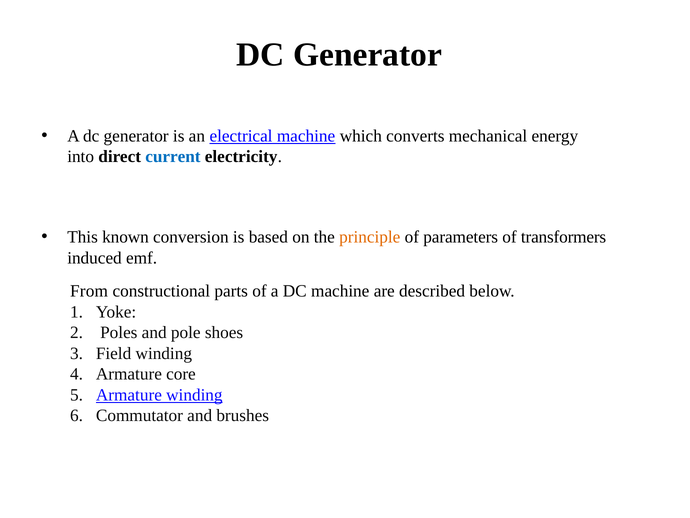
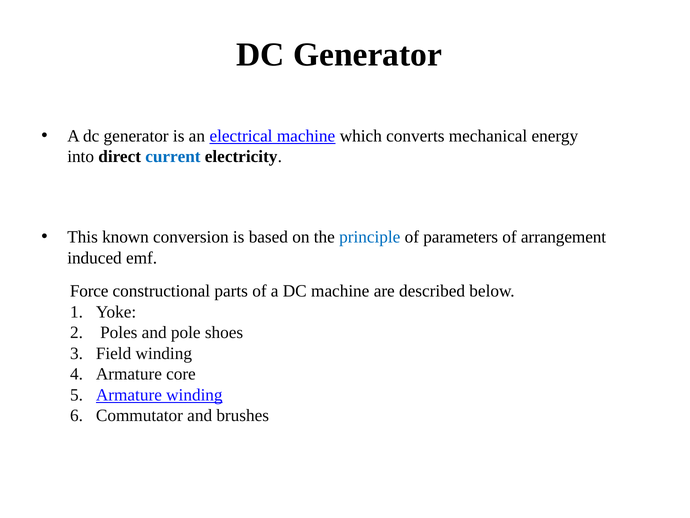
principle colour: orange -> blue (370, 237)
transformers: transformers -> arrangement (564, 237)
From: From -> Force (89, 291)
